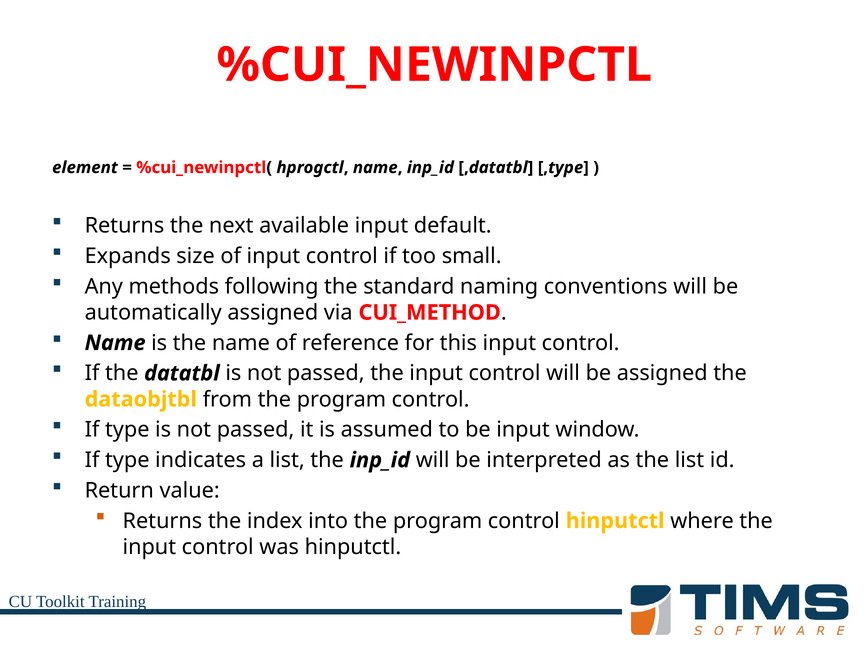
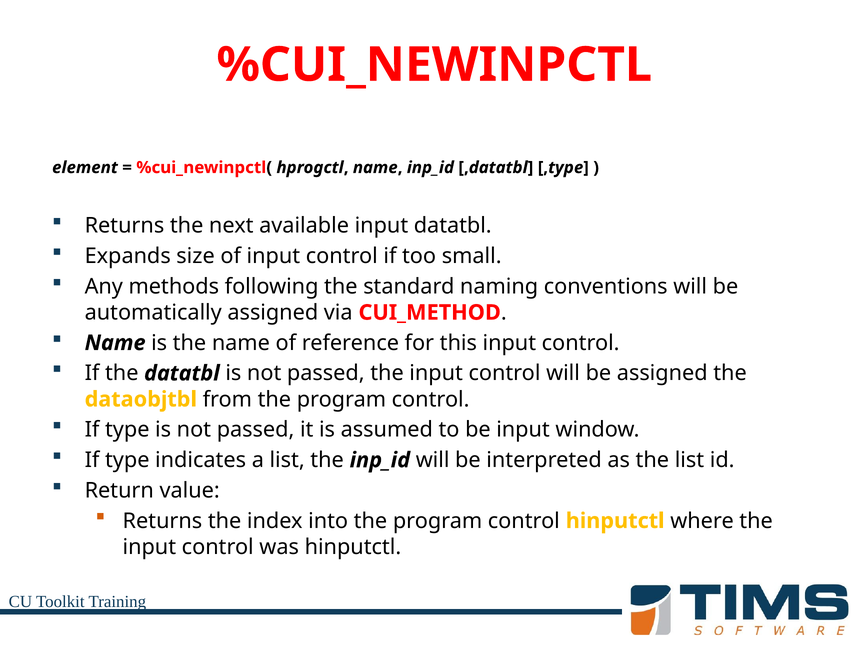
input default: default -> datatbl (453, 226)
